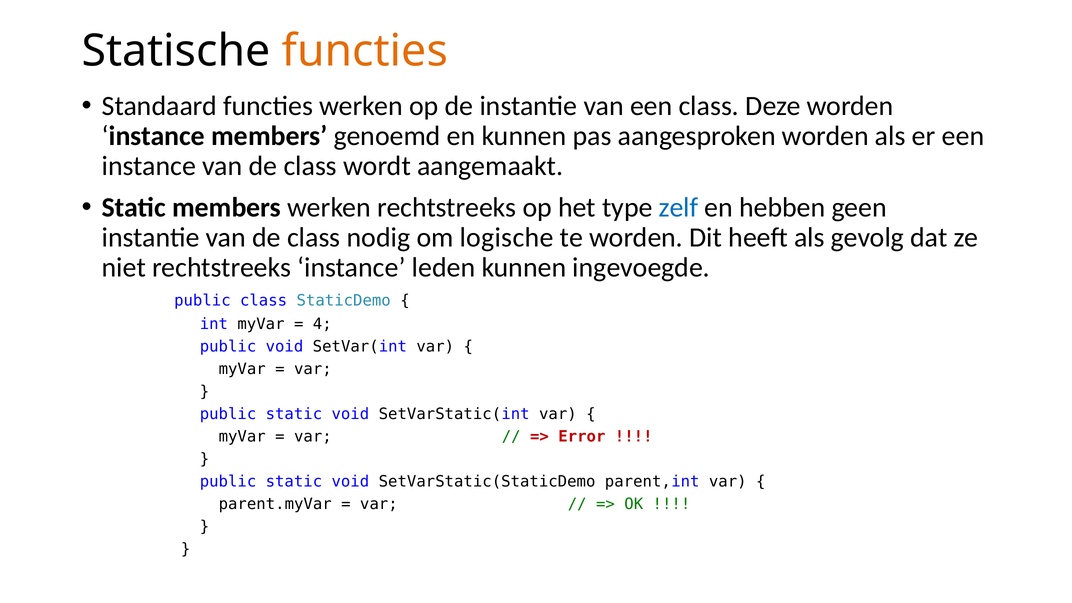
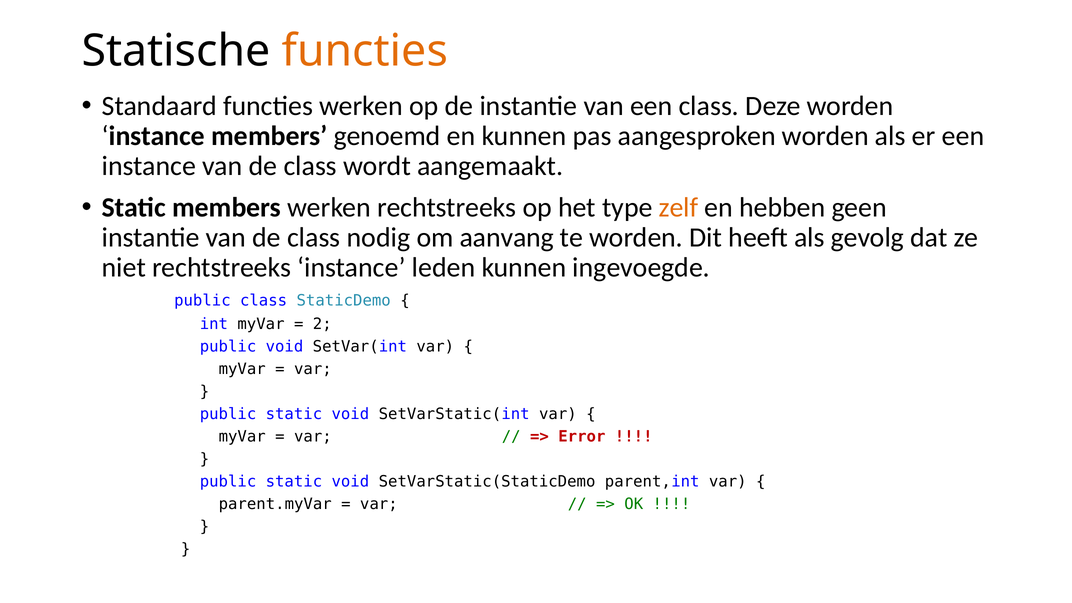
zelf colour: blue -> orange (679, 207)
logische: logische -> aanvang (507, 238)
4: 4 -> 2 (322, 324)
